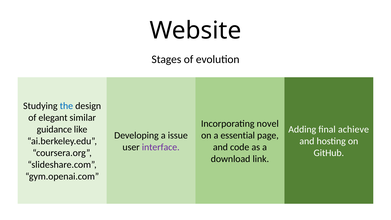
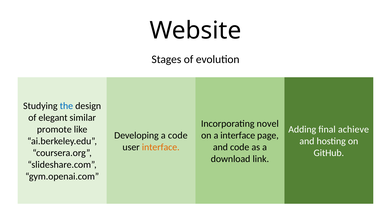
guidance: guidance -> promote (54, 129)
a issue: issue -> code (178, 135)
a essential: essential -> interface (238, 135)
interface colour: purple -> orange (161, 147)
